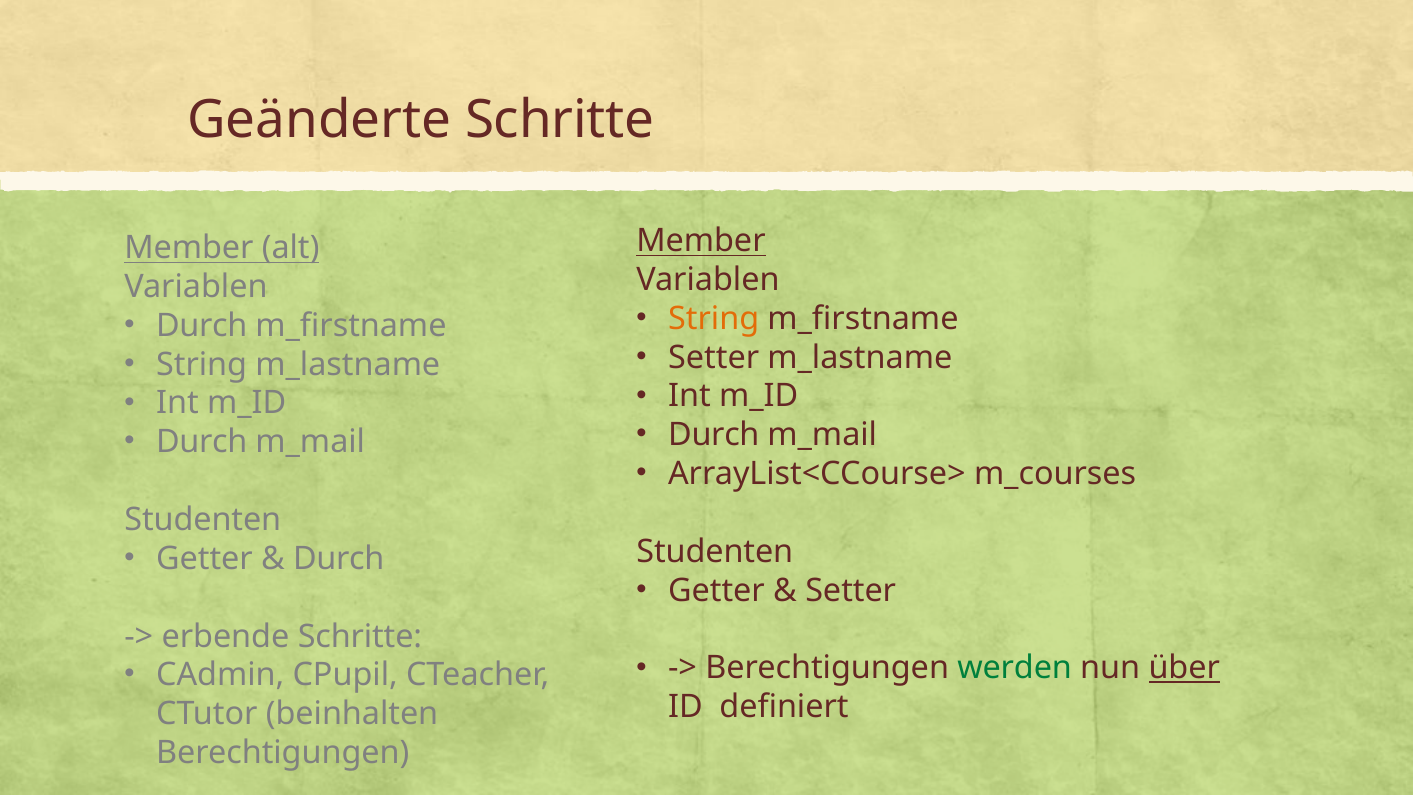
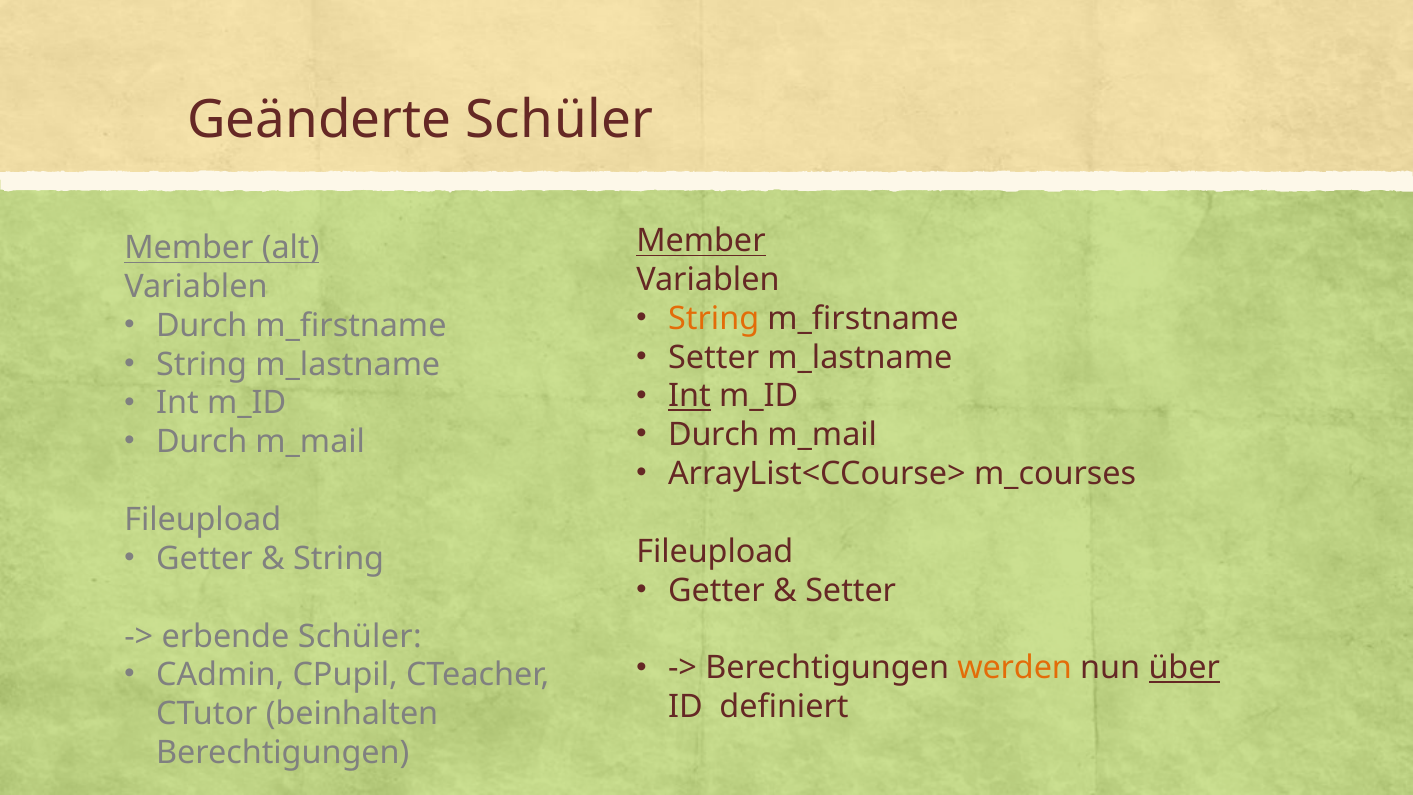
Geänderte Schritte: Schritte -> Schüler (560, 120)
Int underline: none -> present (690, 396)
Studenten: Studenten -> Fileupload (203, 520)
Studenten: Studenten -> Fileupload (715, 552)
Durch: Durch -> String (339, 559)
erbende Schritte: Schritte -> Schüler (360, 636)
werden colour: green -> orange (1015, 668)
